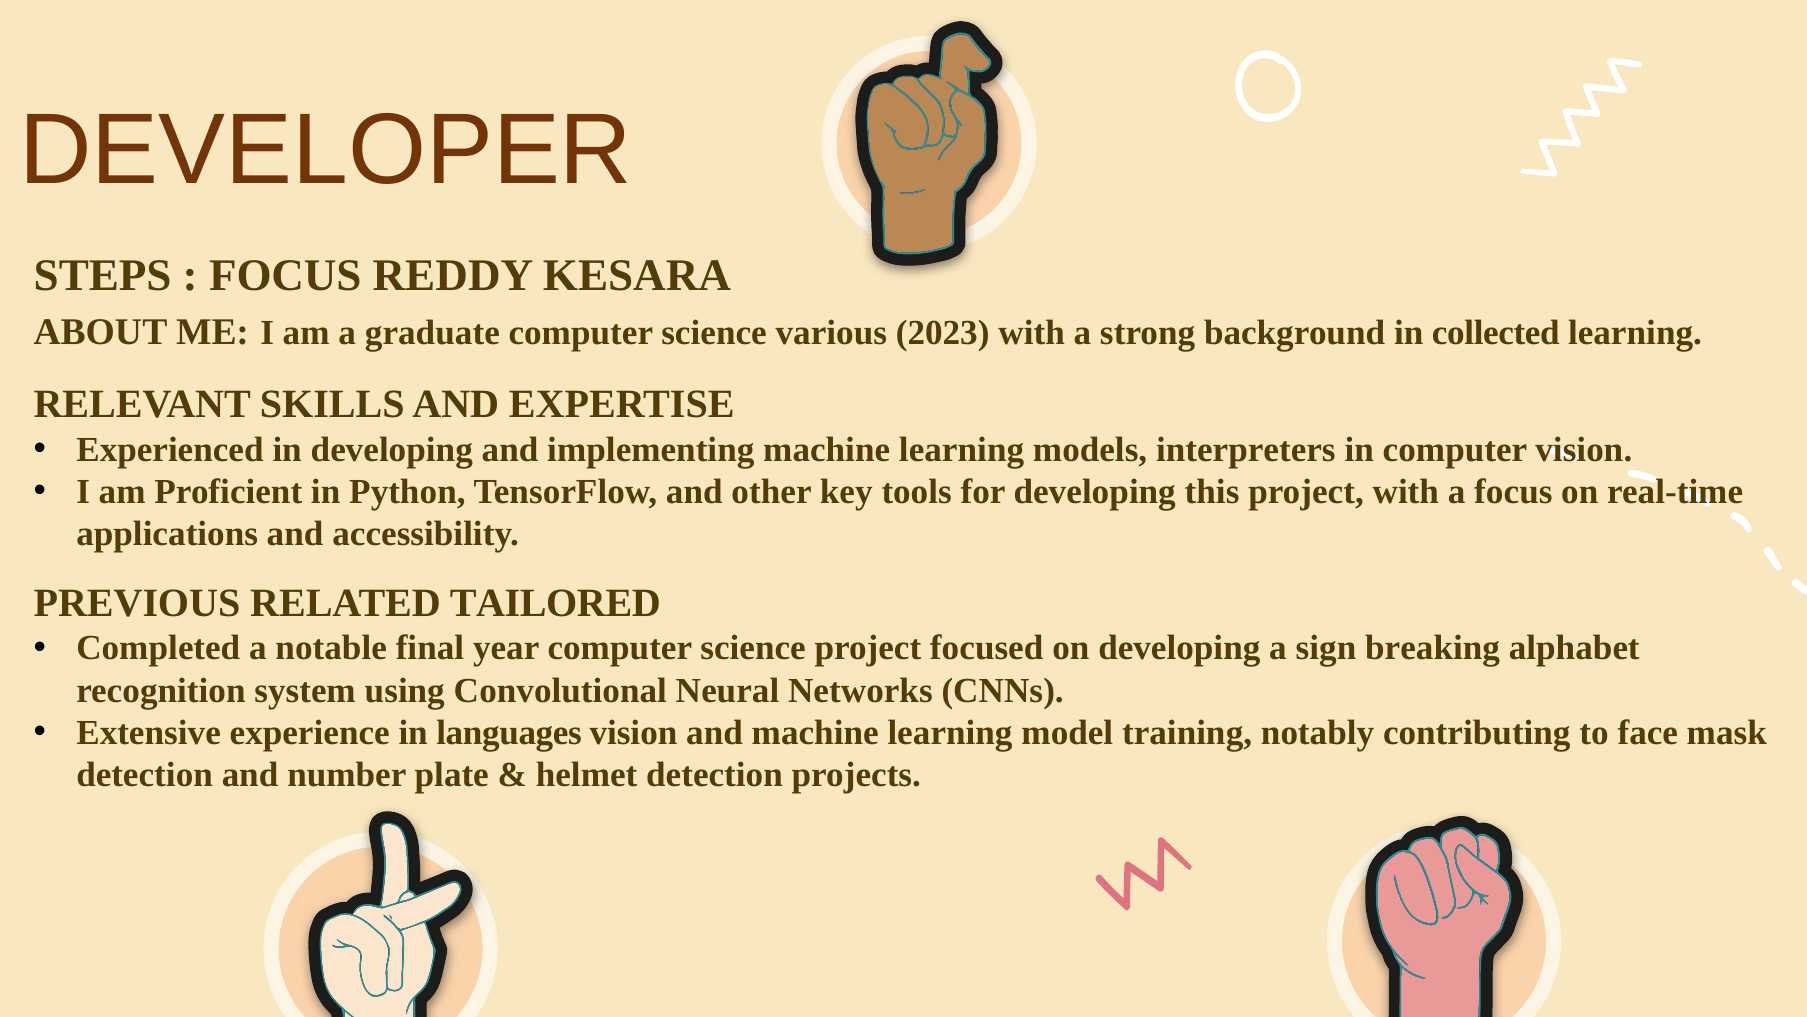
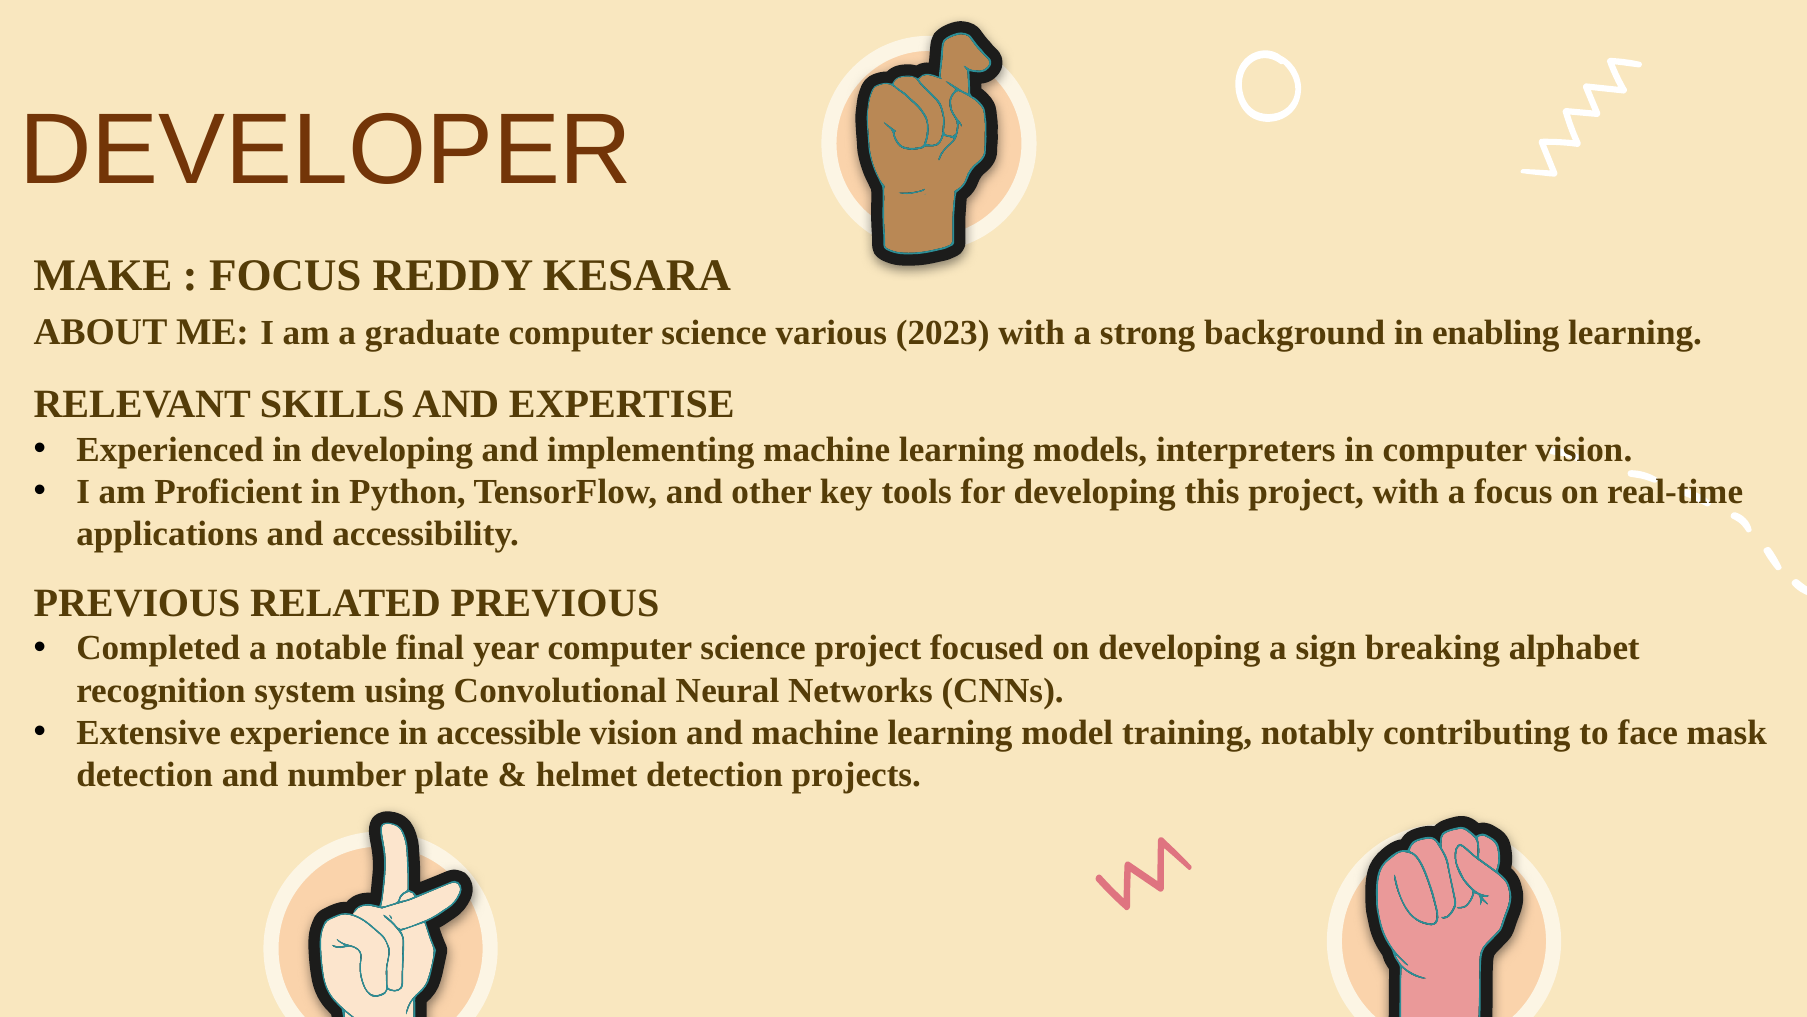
STEPS: STEPS -> MAKE (103, 275)
collected: collected -> enabling (1496, 333)
RELATED TAILORED: TAILORED -> PREVIOUS (555, 603)
languages: languages -> accessible (509, 732)
